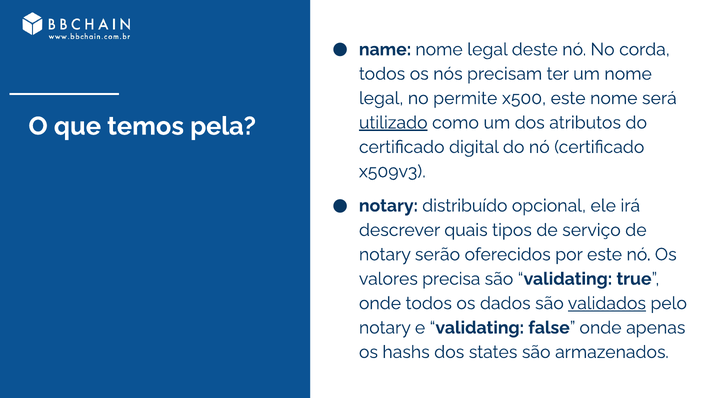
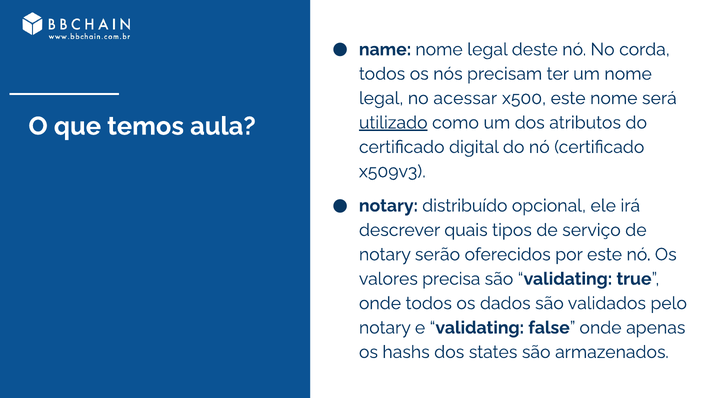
permite: permite -> acessar (465, 98)
pela: pela -> aula (223, 126)
validados underline: present -> none (607, 303)
